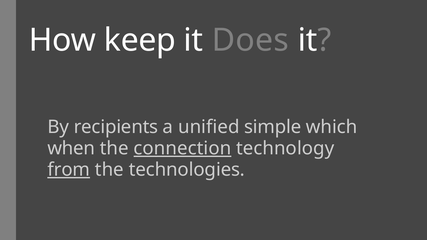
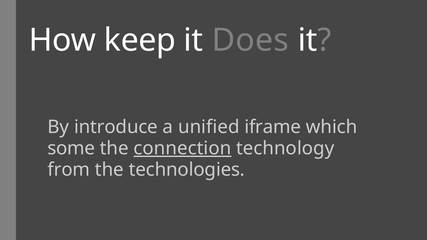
recipients: recipients -> introduce (116, 127)
simple: simple -> iframe (273, 127)
when: when -> some (71, 148)
from underline: present -> none (69, 170)
